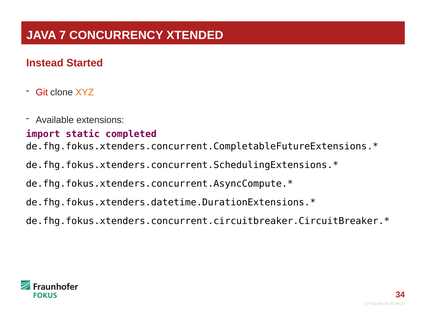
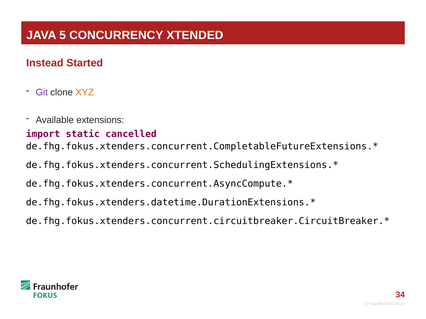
7: 7 -> 5 (63, 35)
Git colour: red -> purple (42, 93)
completed: completed -> cancelled (131, 134)
